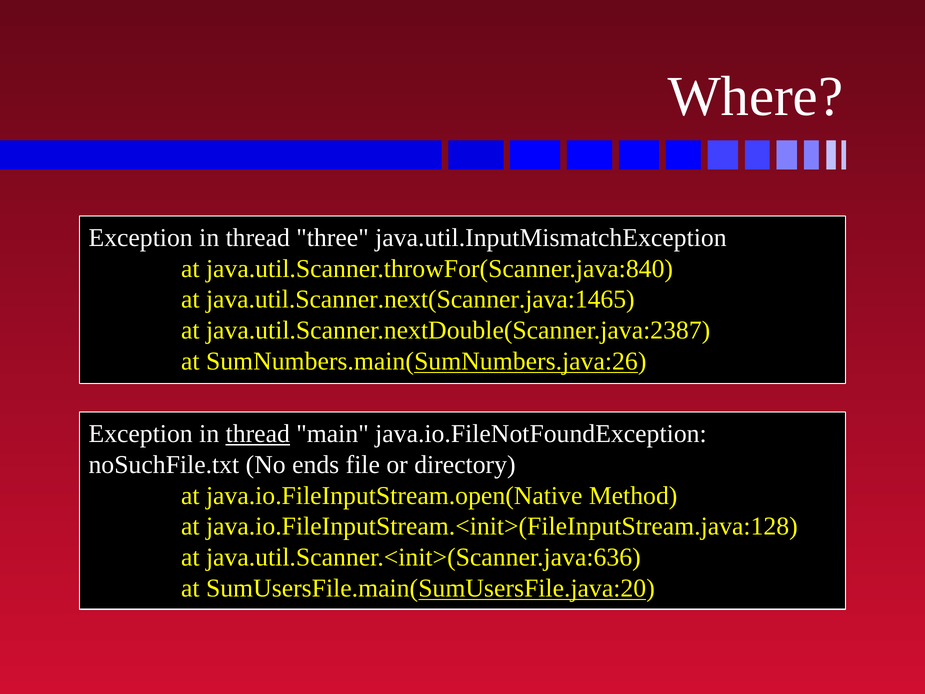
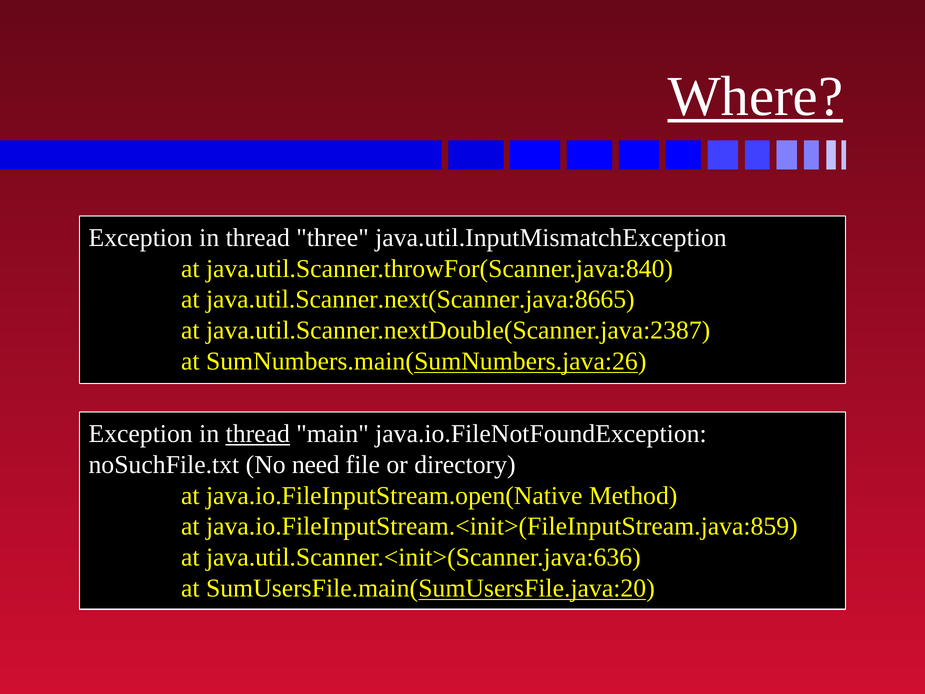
Where underline: none -> present (755, 97)
java.util.Scanner.next(Scanner.java:1465: java.util.Scanner.next(Scanner.java:1465 -> java.util.Scanner.next(Scanner.java:8665 (420, 299)
ends: ends -> need (316, 465)
java.io.FileInputStream.<init>(FileInputStream.java:128: java.io.FileInputStream.<init>(FileInputStream.java:128 -> java.io.FileInputStream.<init>(FileInputStream.java:859 (502, 526)
